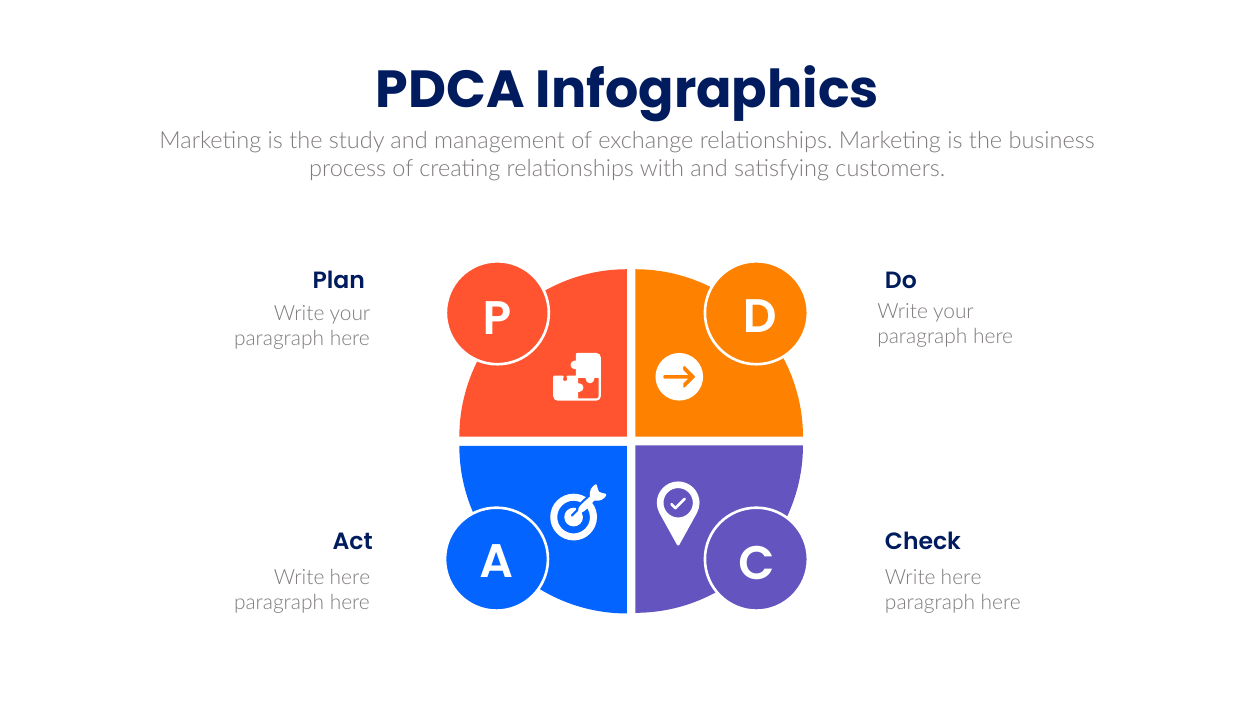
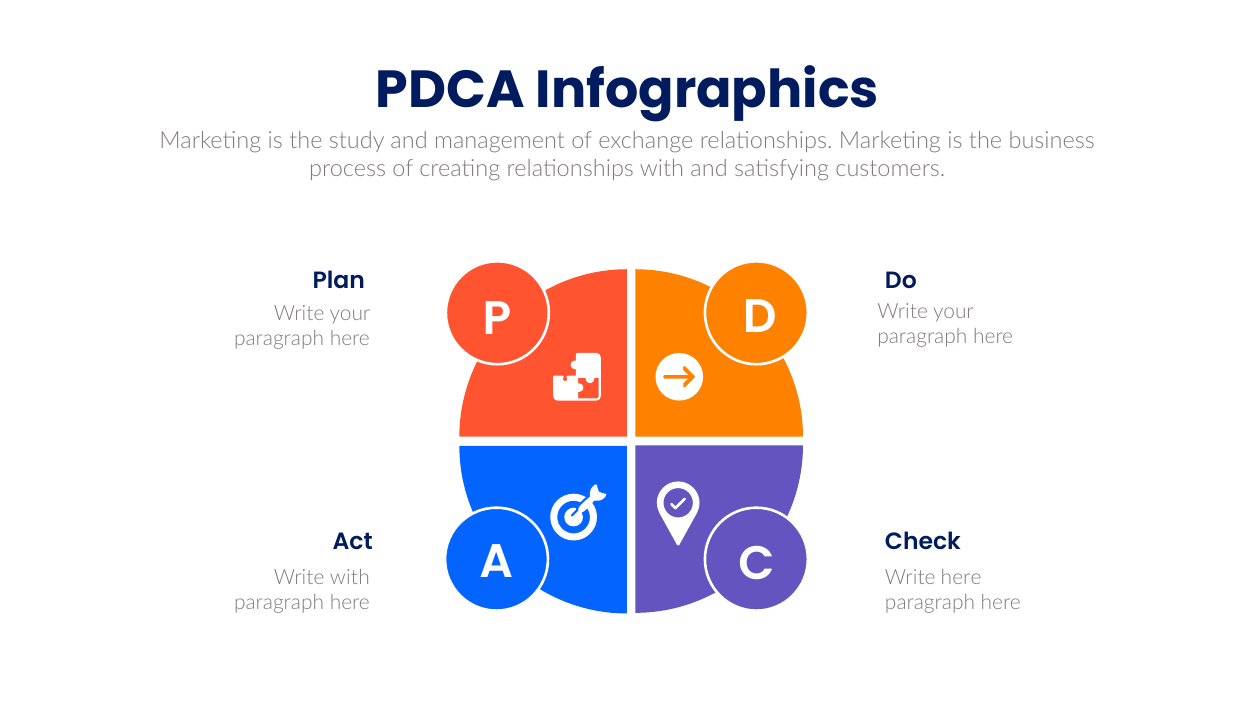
here: here -> with (350, 578)
